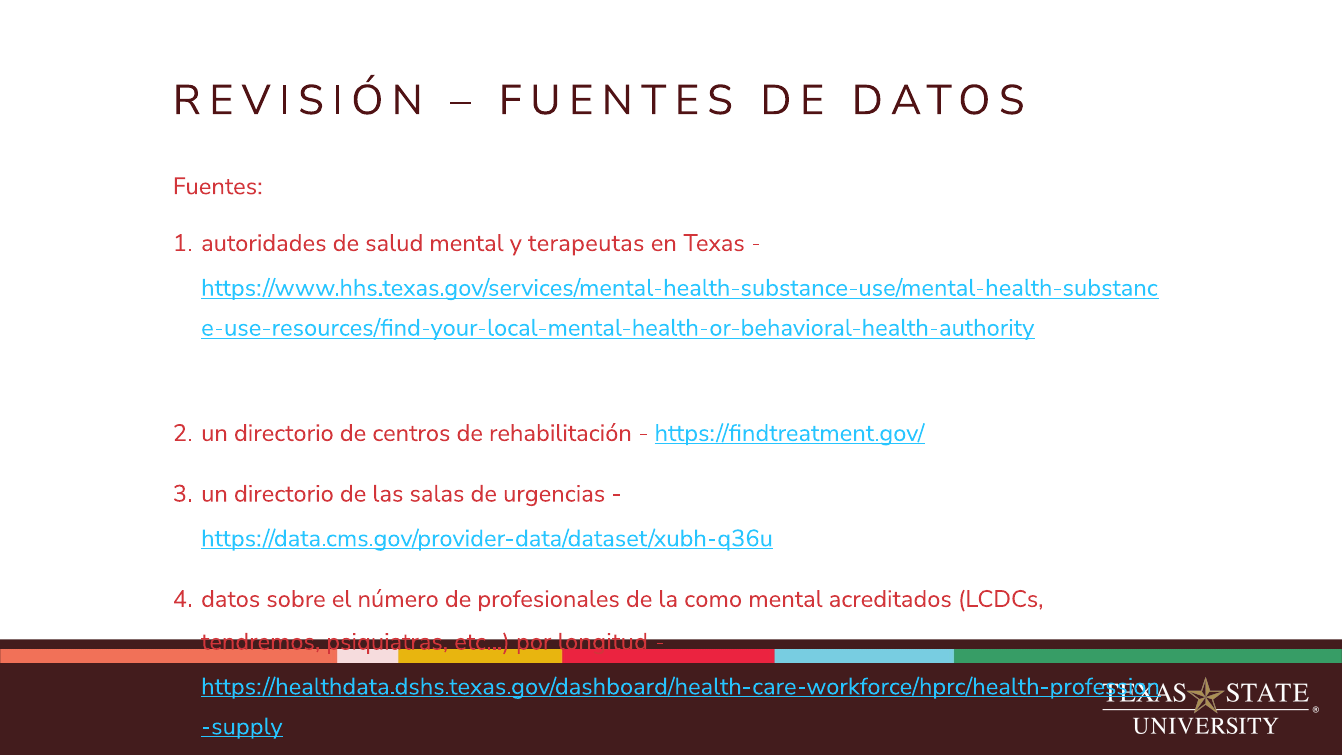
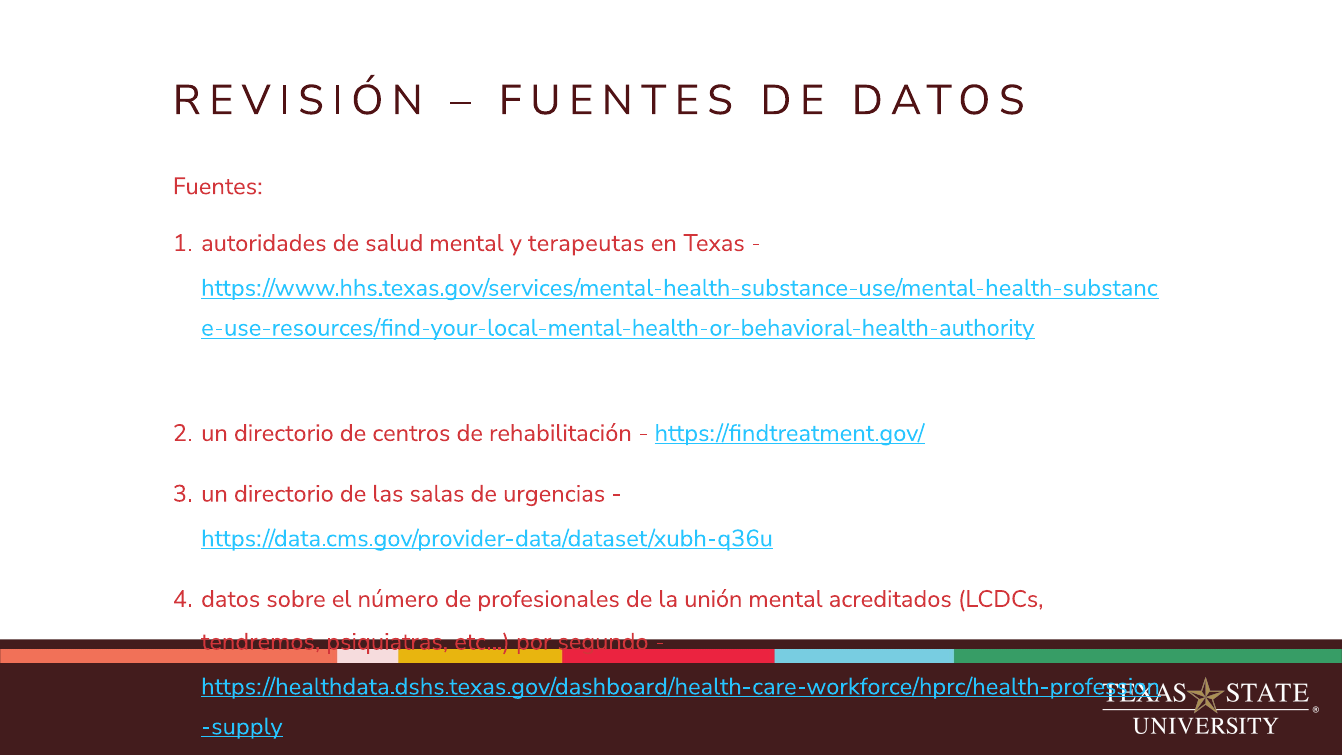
como: como -> unión (713, 599)
longitud: longitud -> segundo (603, 642)
